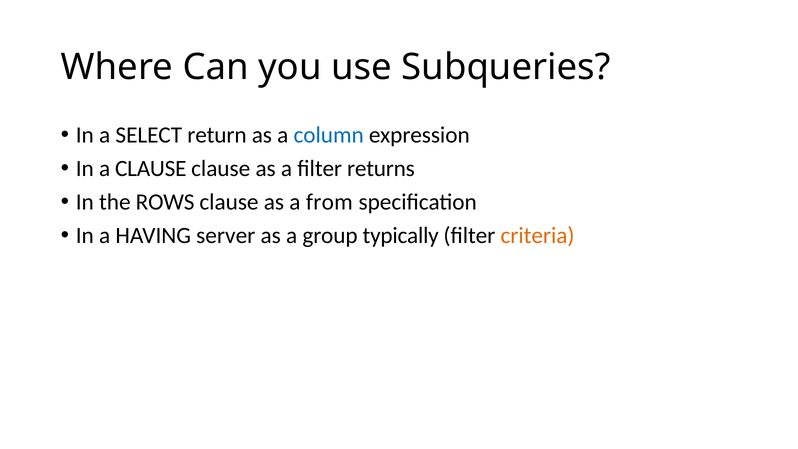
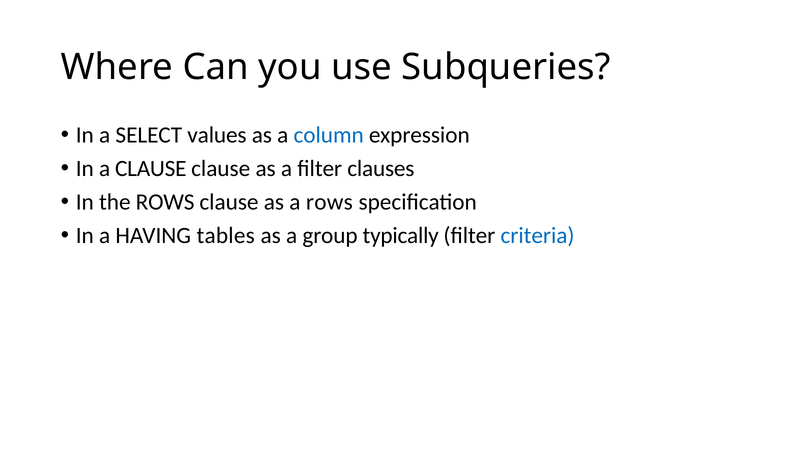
return: return -> values (217, 135)
returns: returns -> clauses (381, 168)
a from: from -> rows (329, 202)
server: server -> tables (226, 235)
criteria colour: orange -> blue (538, 235)
